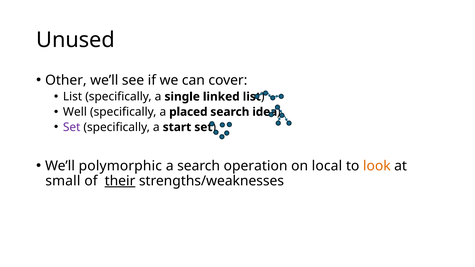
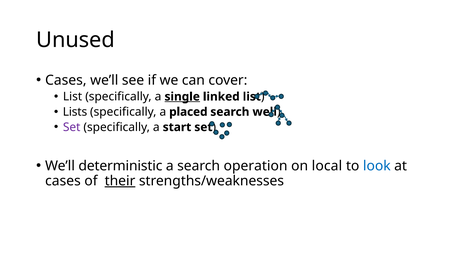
Other: Other -> Cases (66, 80)
single underline: none -> present (182, 97)
Well: Well -> Lists (75, 112)
idea: idea -> well (265, 112)
polymorphic: polymorphic -> deterministic (120, 166)
look colour: orange -> blue (377, 166)
small: small -> cases (63, 181)
